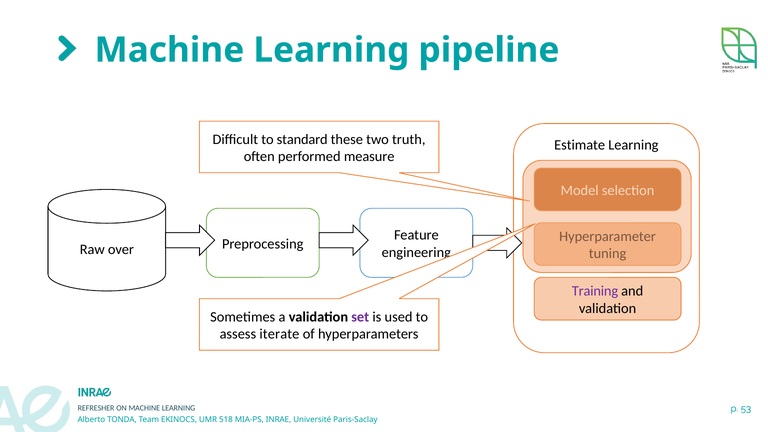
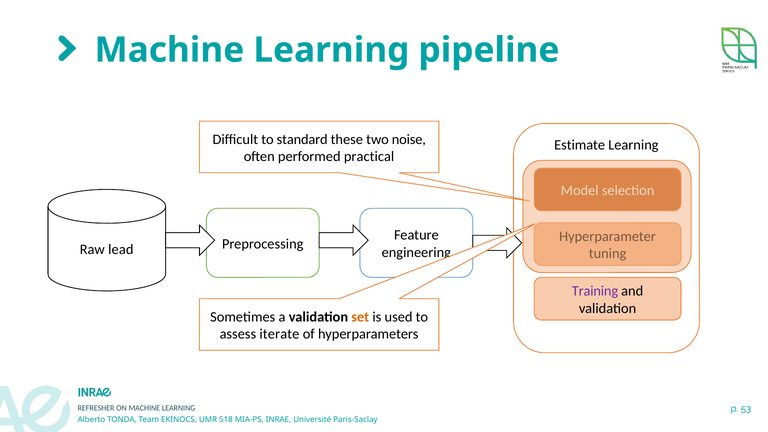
truth: truth -> noise (409, 139)
measure: measure -> practical (369, 157)
over: over -> lead (121, 250)
set colour: purple -> orange (360, 317)
